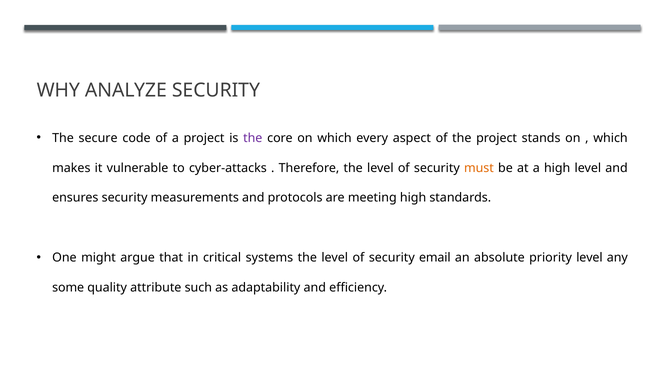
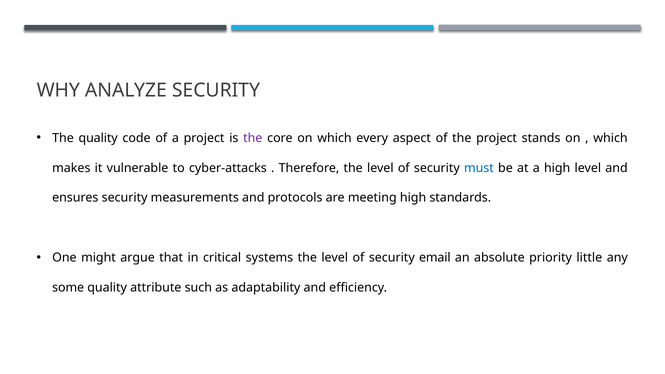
The secure: secure -> quality (98, 138)
must colour: orange -> blue (479, 168)
priority level: level -> little (589, 258)
